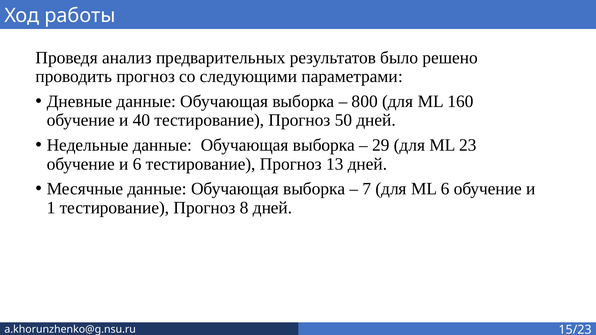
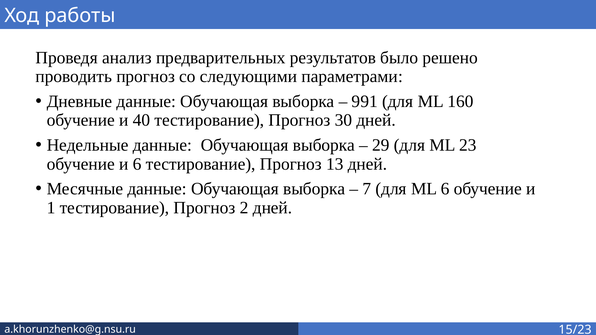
800: 800 -> 991 (365, 102)
50: 50 -> 30 (343, 120)
8: 8 -> 2 (244, 208)
